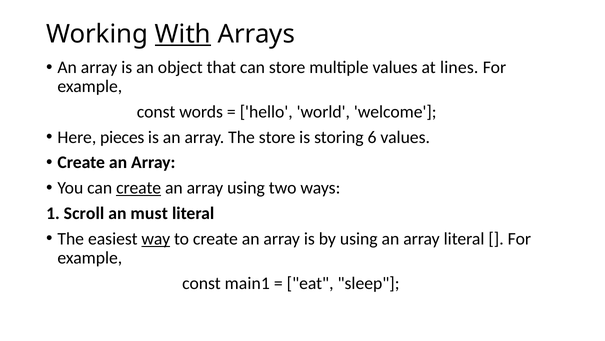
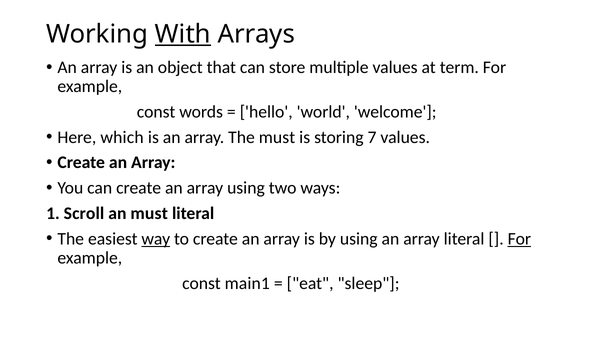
lines: lines -> term (459, 67)
pieces: pieces -> which (122, 137)
The store: store -> must (277, 137)
6: 6 -> 7 (372, 137)
create underline: present -> none (139, 188)
For underline: none -> present (519, 238)
